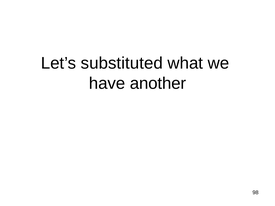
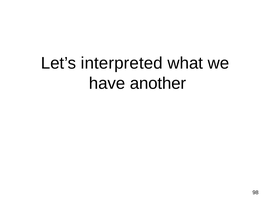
substituted: substituted -> interpreted (122, 63)
